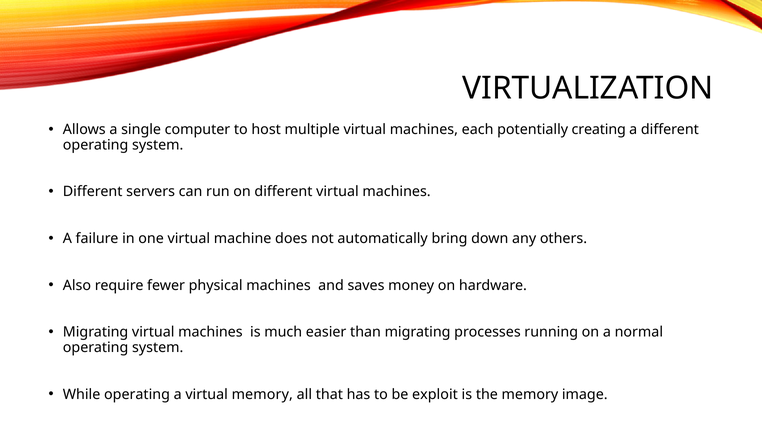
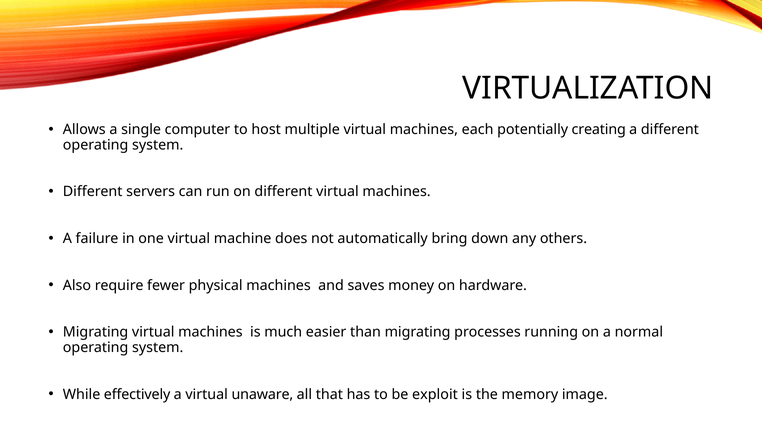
While operating: operating -> effectively (137, 394)
virtual memory: memory -> unaware (262, 394)
